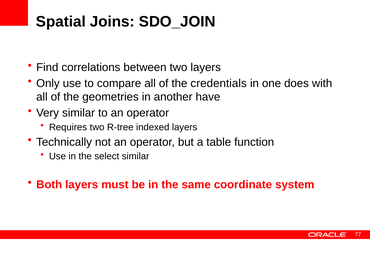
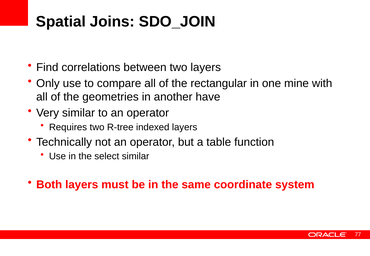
credentials: credentials -> rectangular (219, 83)
does: does -> mine (296, 83)
